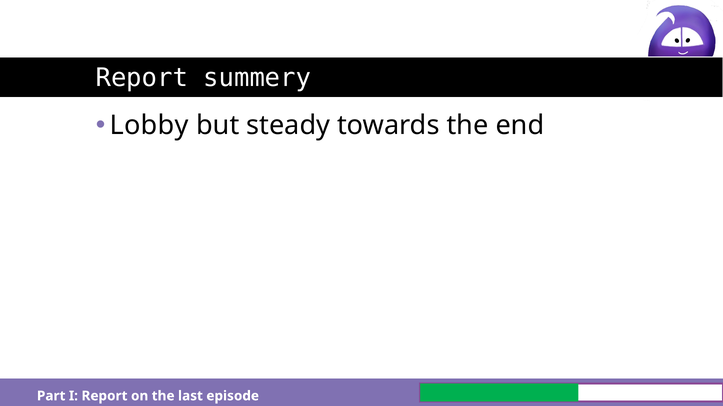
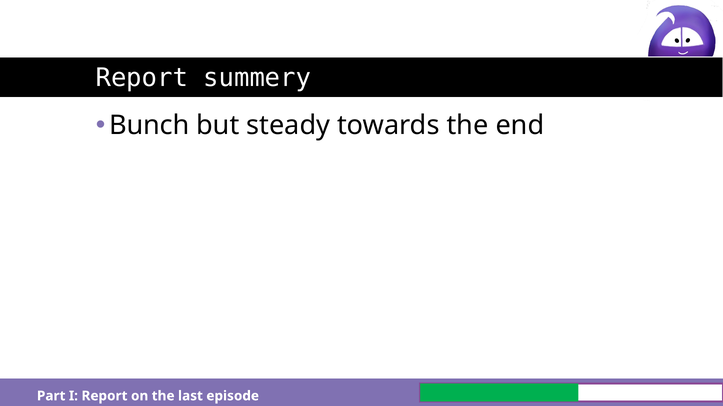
Lobby: Lobby -> Bunch (149, 126)
